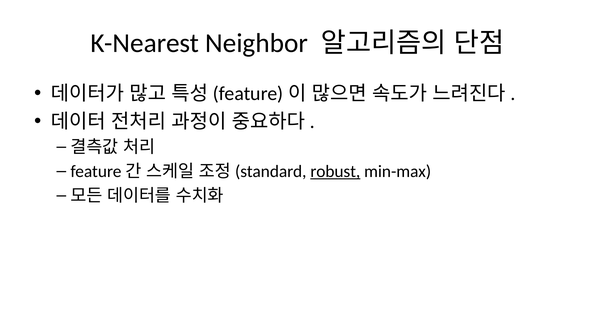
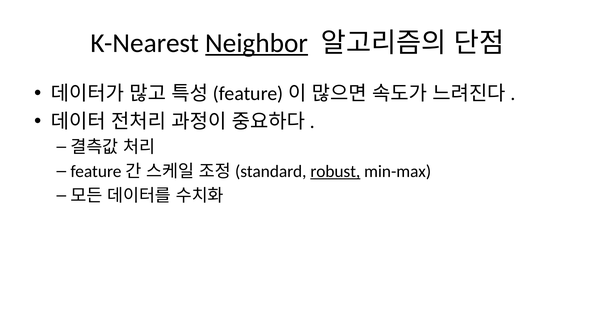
Neighbor underline: none -> present (257, 43)
